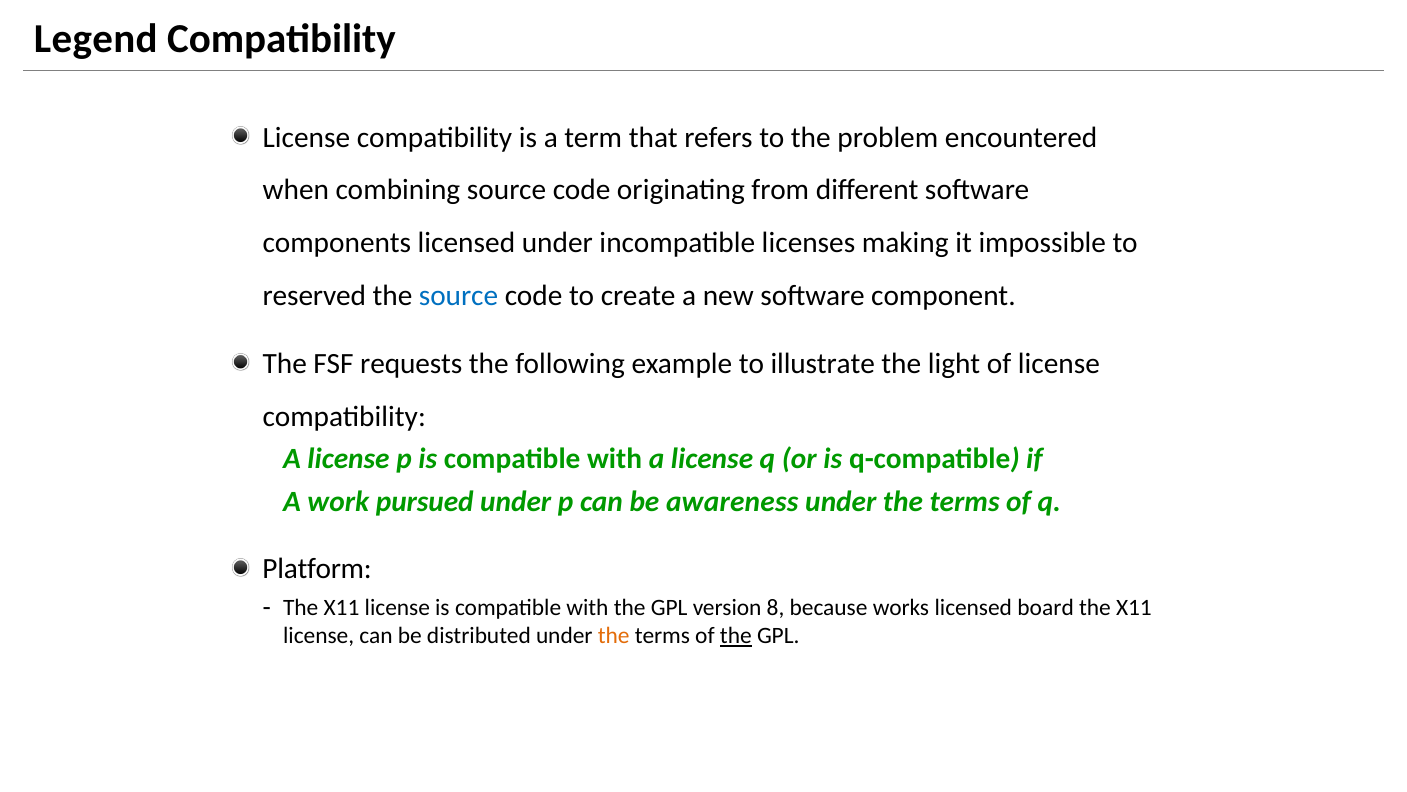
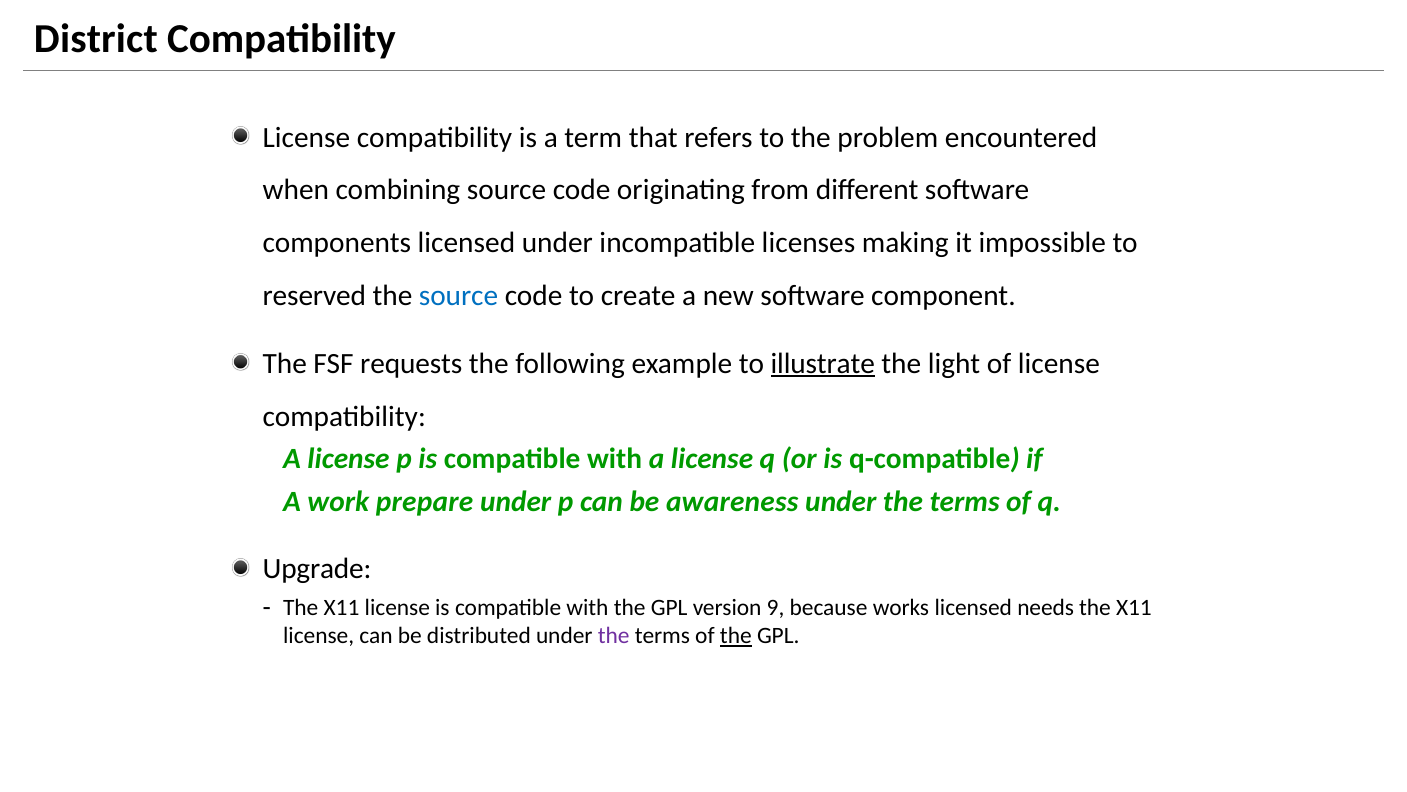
Legend: Legend -> District (96, 39)
illustrate underline: none -> present (823, 363)
pursued: pursued -> prepare (425, 501)
Platform: Platform -> Upgrade (317, 569)
8: 8 -> 9 (776, 607)
board: board -> needs (1046, 607)
the colour: orange -> purple (614, 635)
